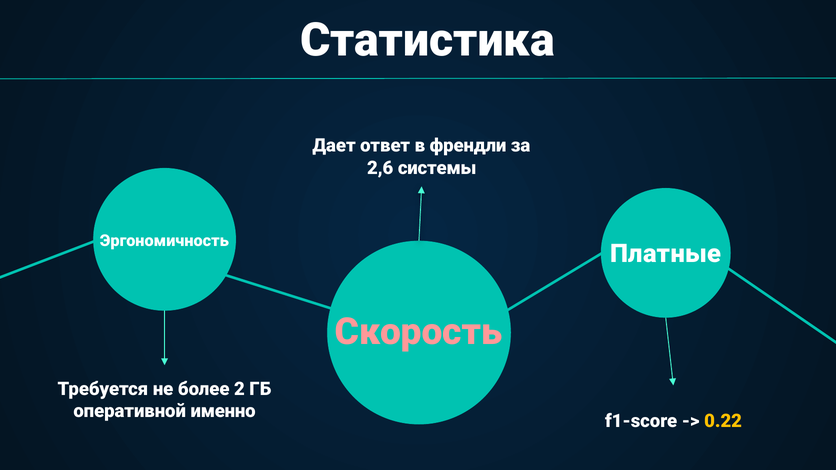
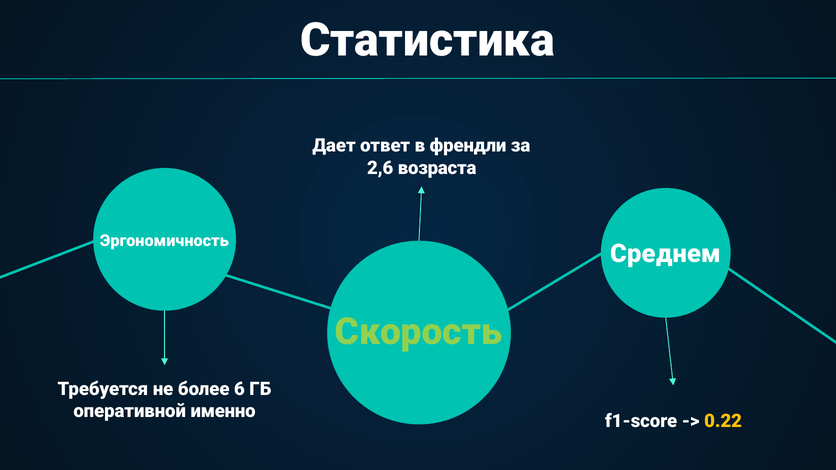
системы: системы -> возраста (437, 168)
Платные: Платные -> Среднем (666, 254)
Скорость colour: pink -> light green (418, 332)
2: 2 -> 6 (239, 389)
